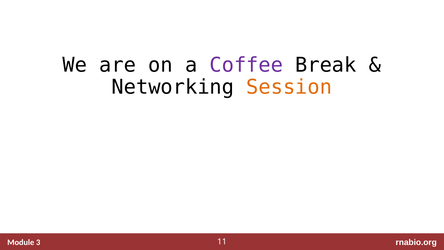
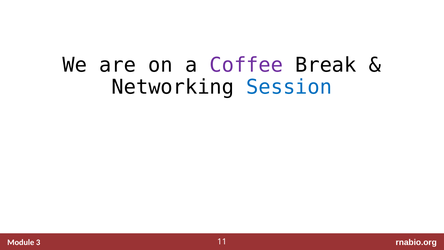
Session colour: orange -> blue (289, 87)
